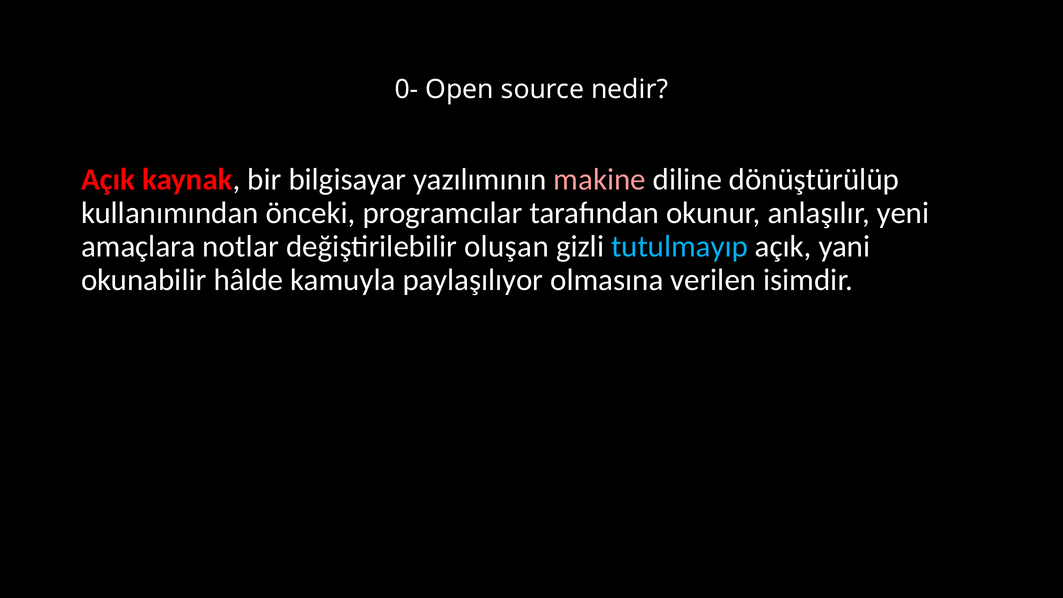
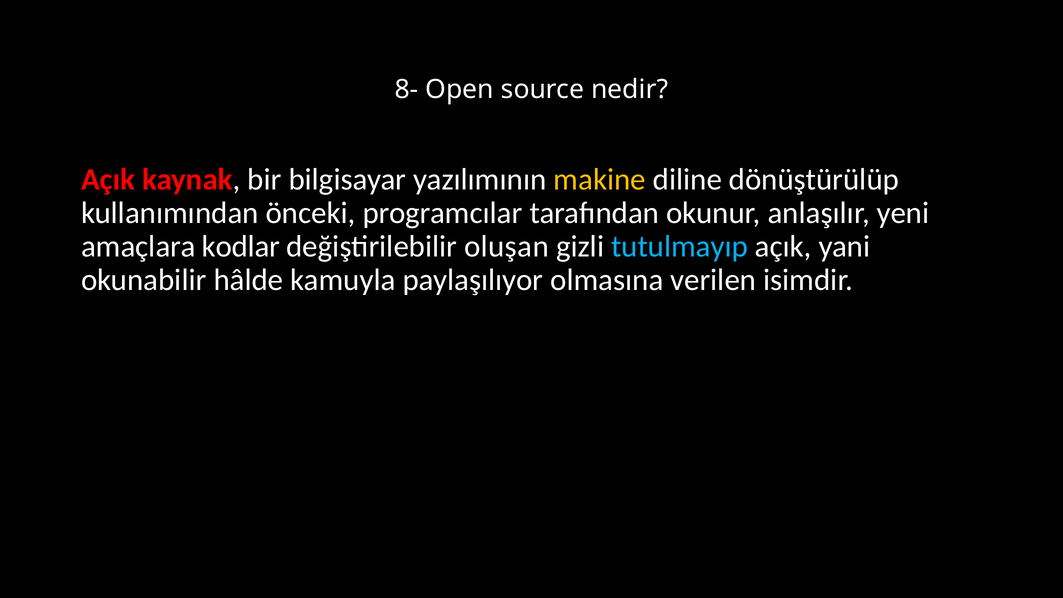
0-: 0- -> 8- (407, 89)
makine colour: pink -> yellow (600, 180)
notlar: notlar -> kodlar (241, 247)
